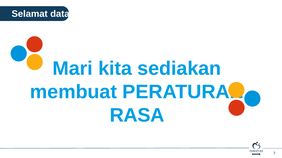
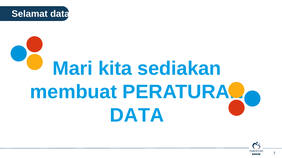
RASA: RASA -> DATA (137, 116)
